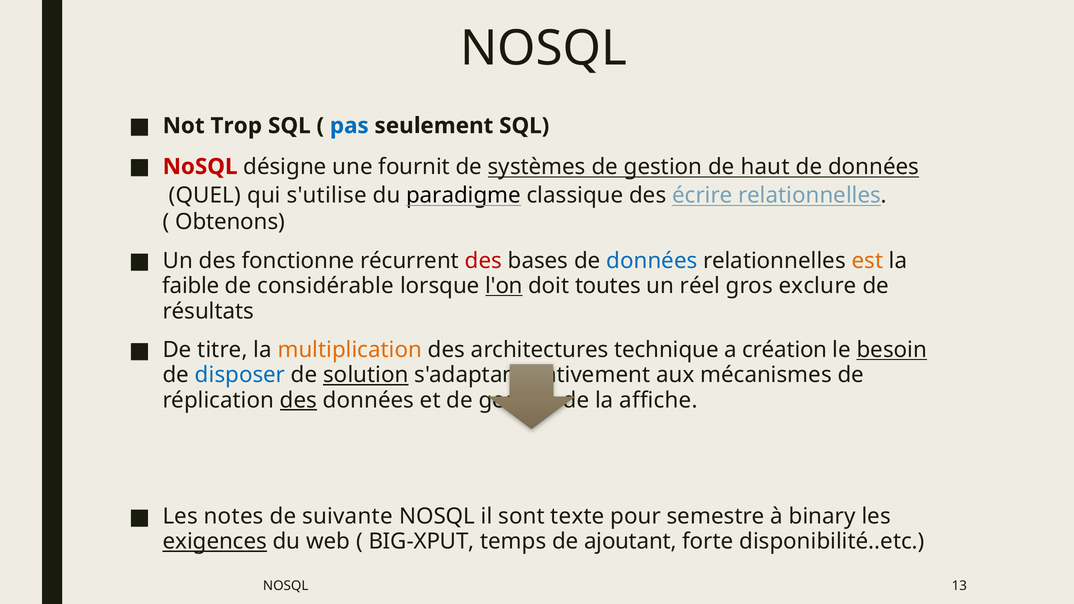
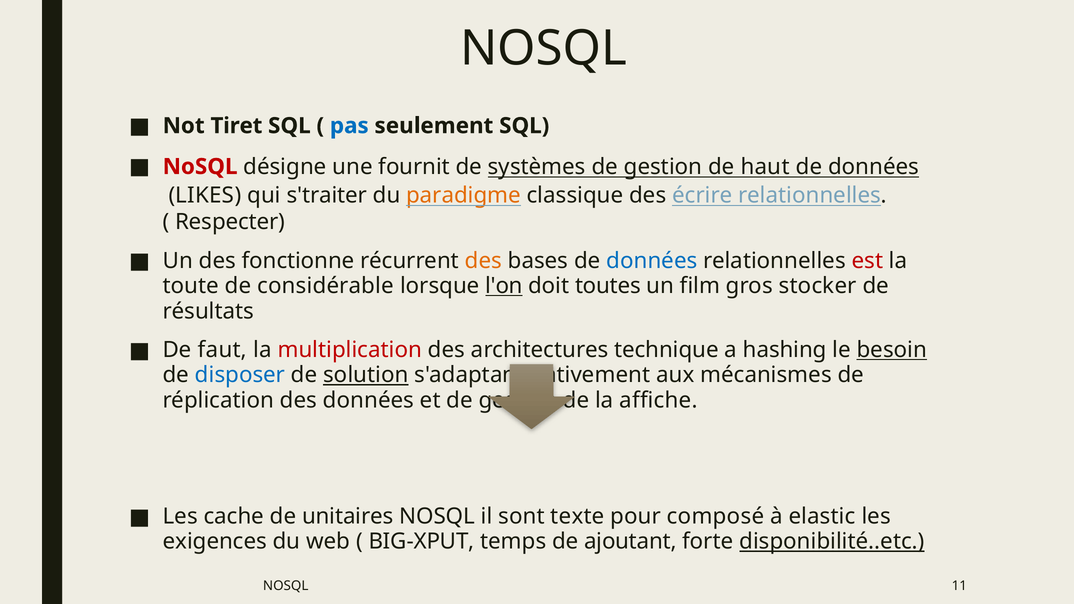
Trop: Trop -> Tiret (236, 126)
QUEL: QUEL -> LIKES (205, 195)
s'utilise: s'utilise -> s'traiter (327, 195)
paradigme colour: black -> orange (464, 195)
Obtenons: Obtenons -> Respecter (230, 222)
des colour: red -> orange (483, 261)
est colour: orange -> red (867, 261)
faible: faible -> toute (191, 286)
réel: réel -> film (700, 286)
exclure: exclure -> stocker (818, 286)
titre: titre -> faut (222, 350)
multiplication colour: orange -> red (350, 350)
création: création -> hashing (785, 350)
des underline: present -> none (298, 400)
notes: notes -> cache (234, 516)
suivante: suivante -> unitaires (348, 516)
semestre: semestre -> composé (716, 516)
binary: binary -> elastic (822, 516)
exigences underline: present -> none (215, 542)
disponibilité..etc underline: none -> present (832, 542)
13: 13 -> 11 (959, 586)
